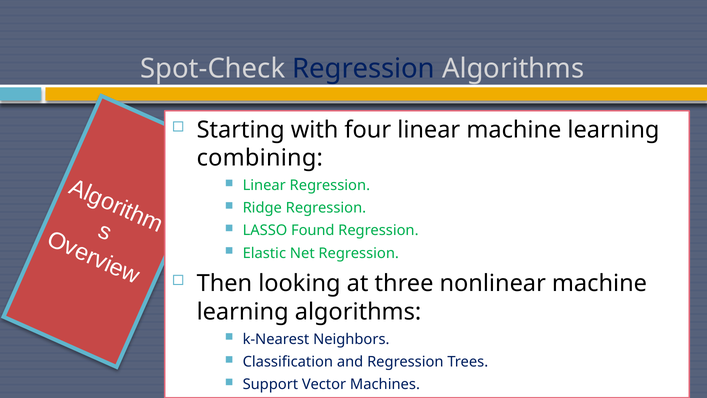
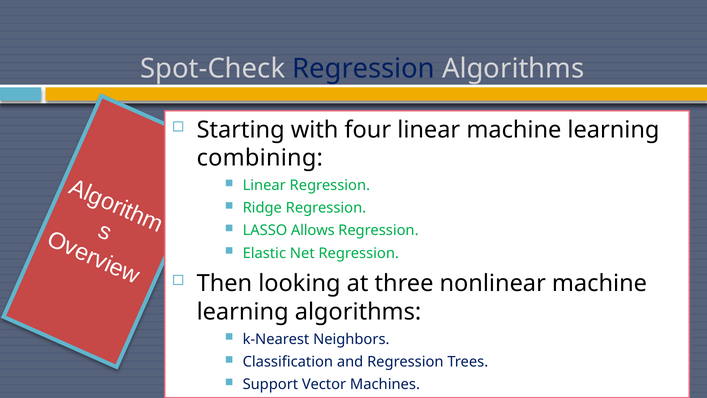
Found: Found -> Allows (313, 230)
